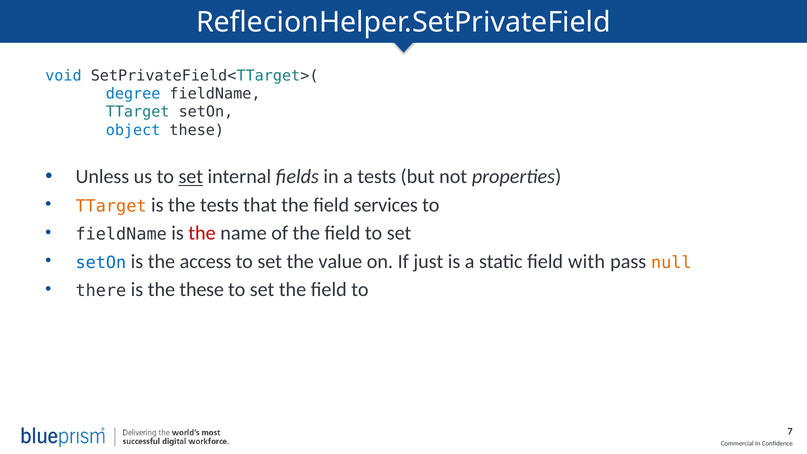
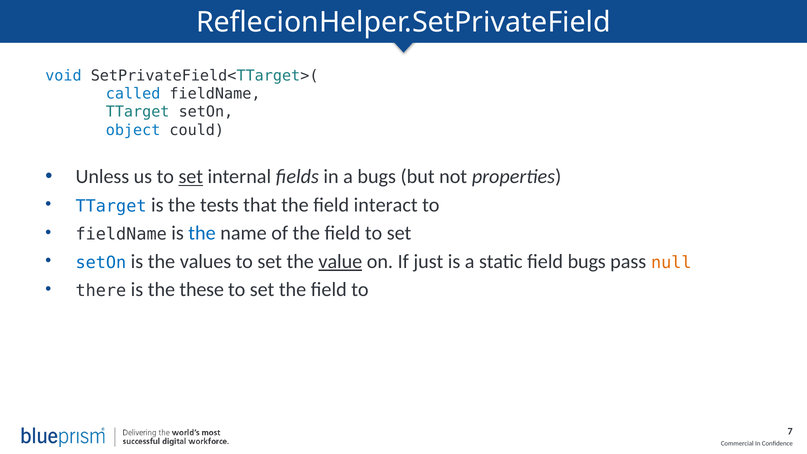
degree: degree -> called (133, 94)
object these: these -> could (197, 130)
a tests: tests -> bugs (377, 177)
TTarget colour: orange -> blue (111, 206)
services: services -> interact (386, 205)
the colour: red -> blue (202, 233)
access: access -> values (205, 262)
value underline: none -> present (340, 262)
field with: with -> bugs (587, 262)
